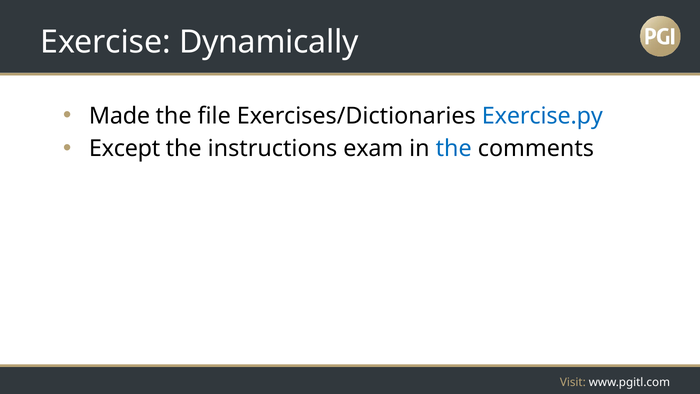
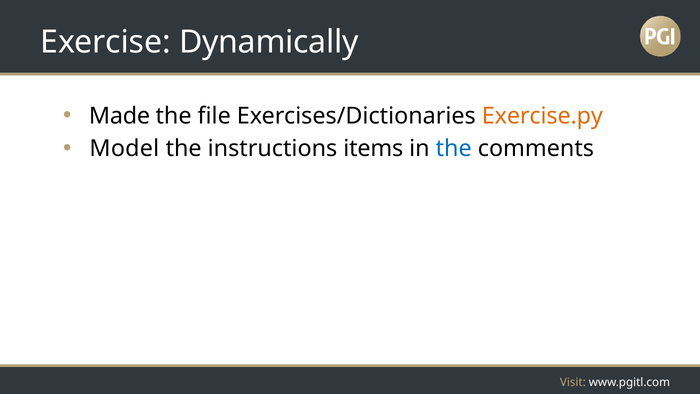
Exercise.py colour: blue -> orange (542, 116)
Except: Except -> Model (124, 149)
exam: exam -> items (373, 149)
